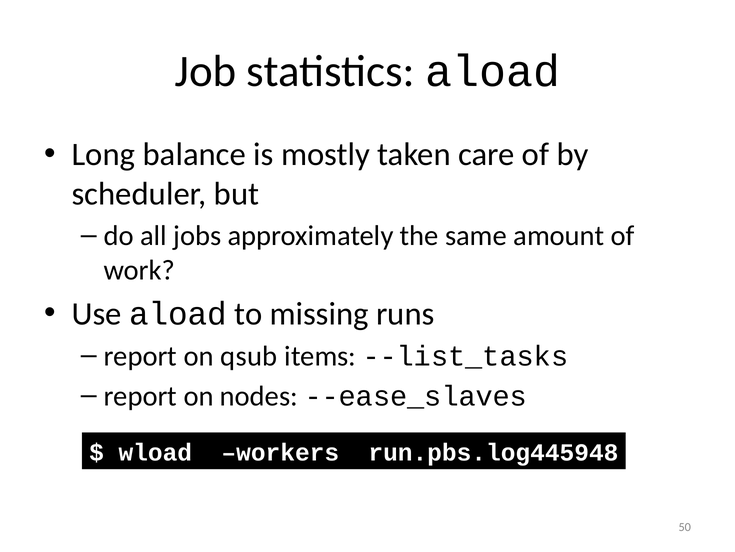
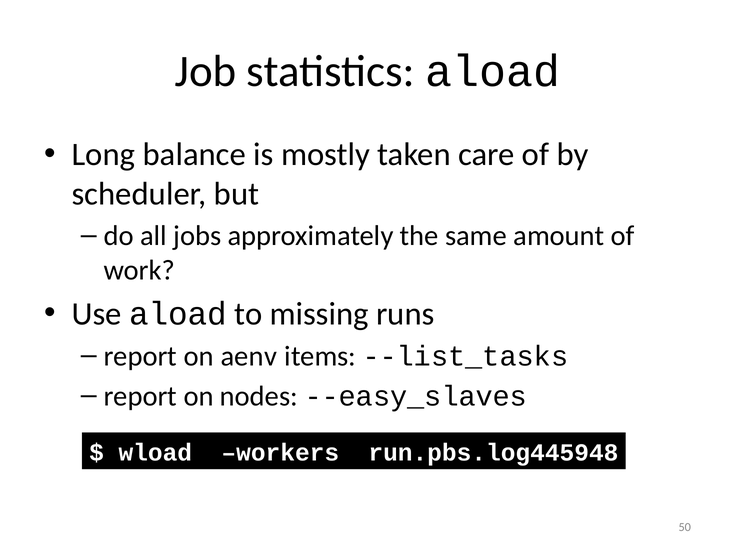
qsub: qsub -> aenv (249, 356)
--ease_slaves: --ease_slaves -> --easy_slaves (416, 396)
